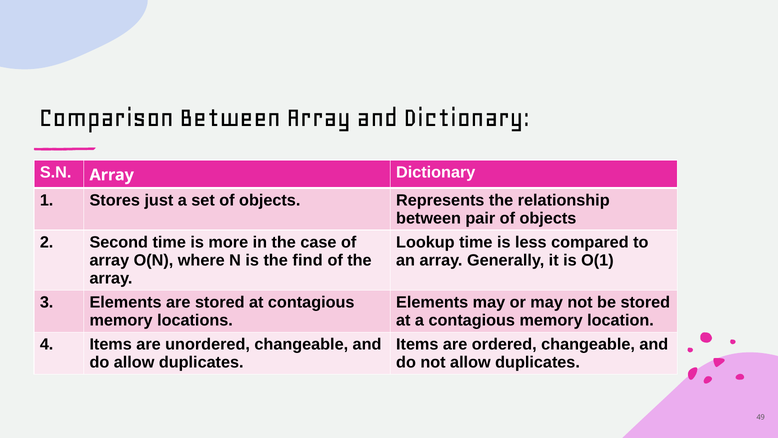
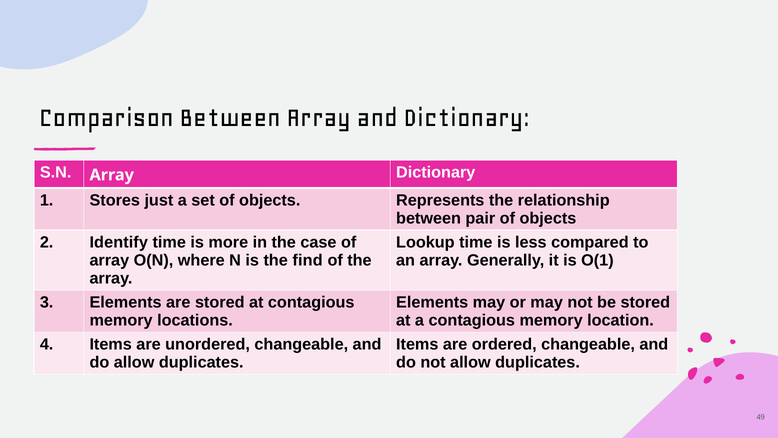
Second: Second -> Identify (119, 242)
